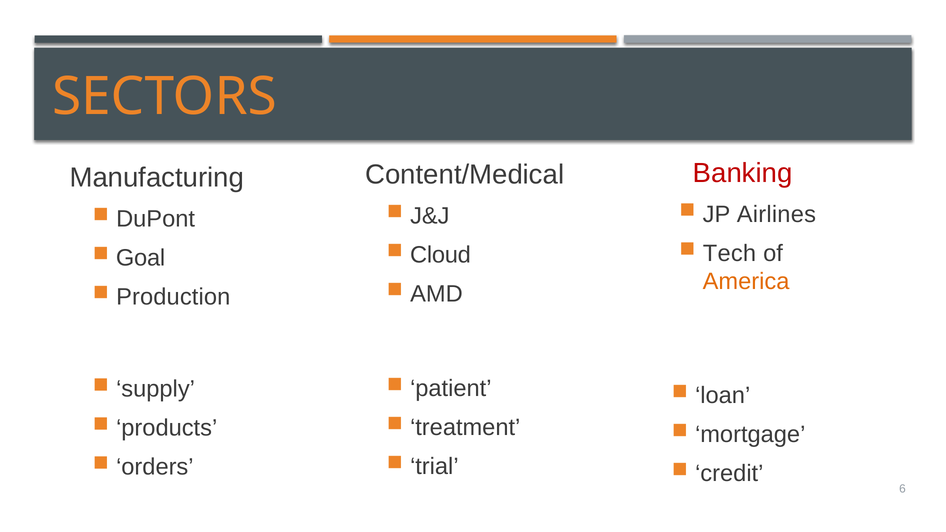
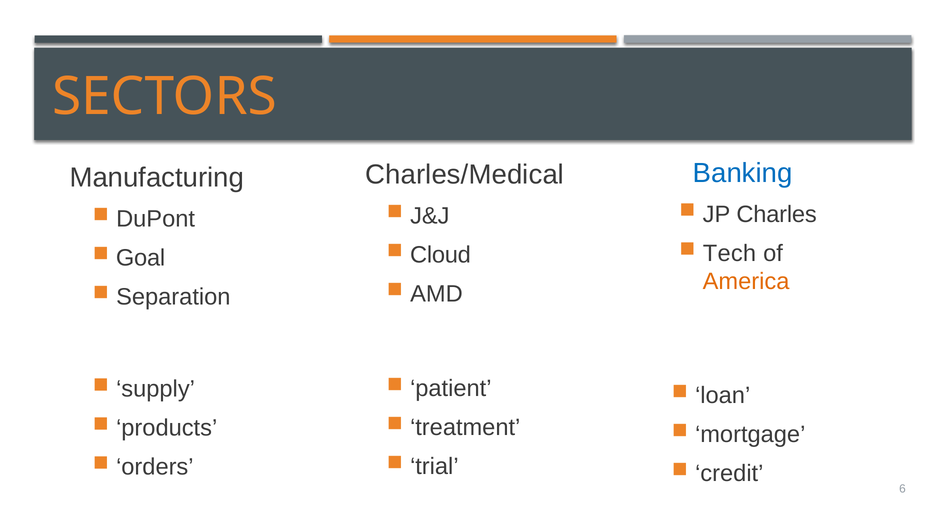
Banking colour: red -> blue (743, 173)
Content/Medical: Content/Medical -> Charles/Medical (465, 175)
Airlines: Airlines -> Charles (777, 214)
Production: Production -> Separation (173, 297)
